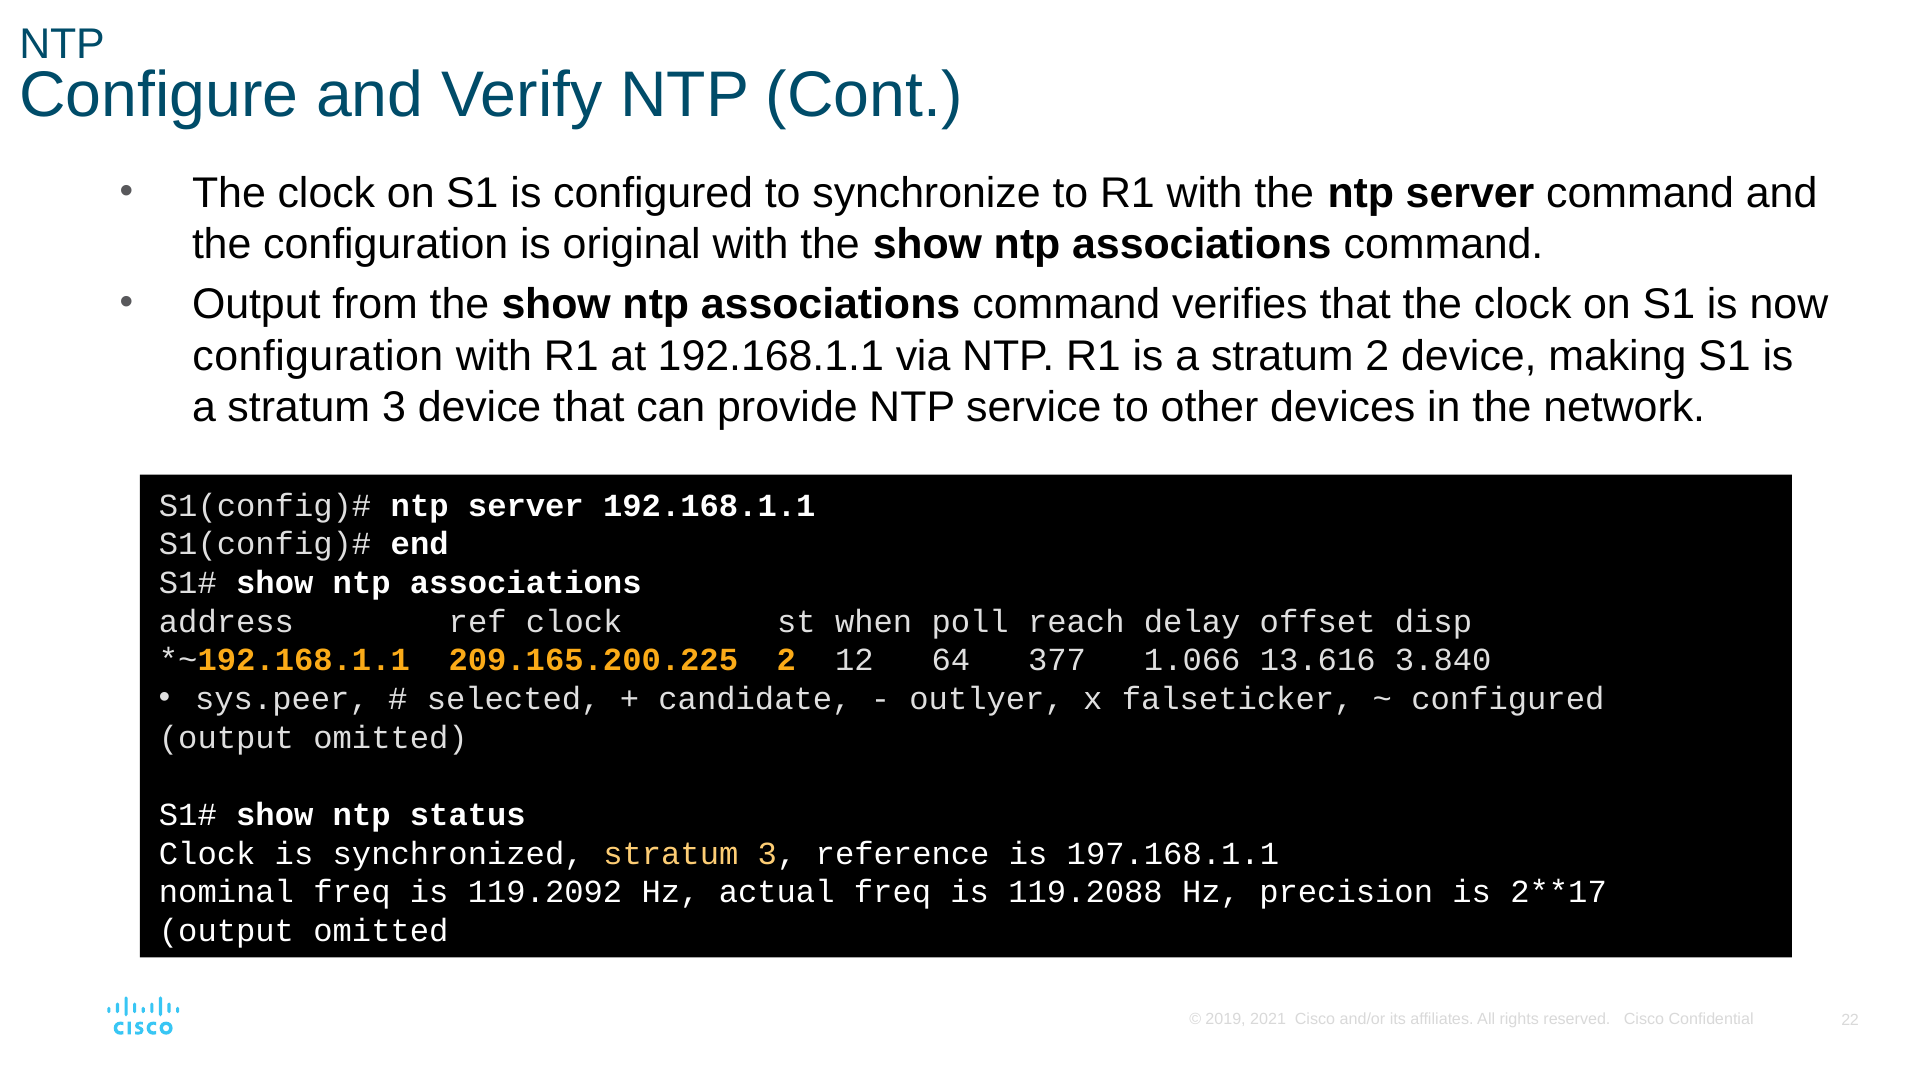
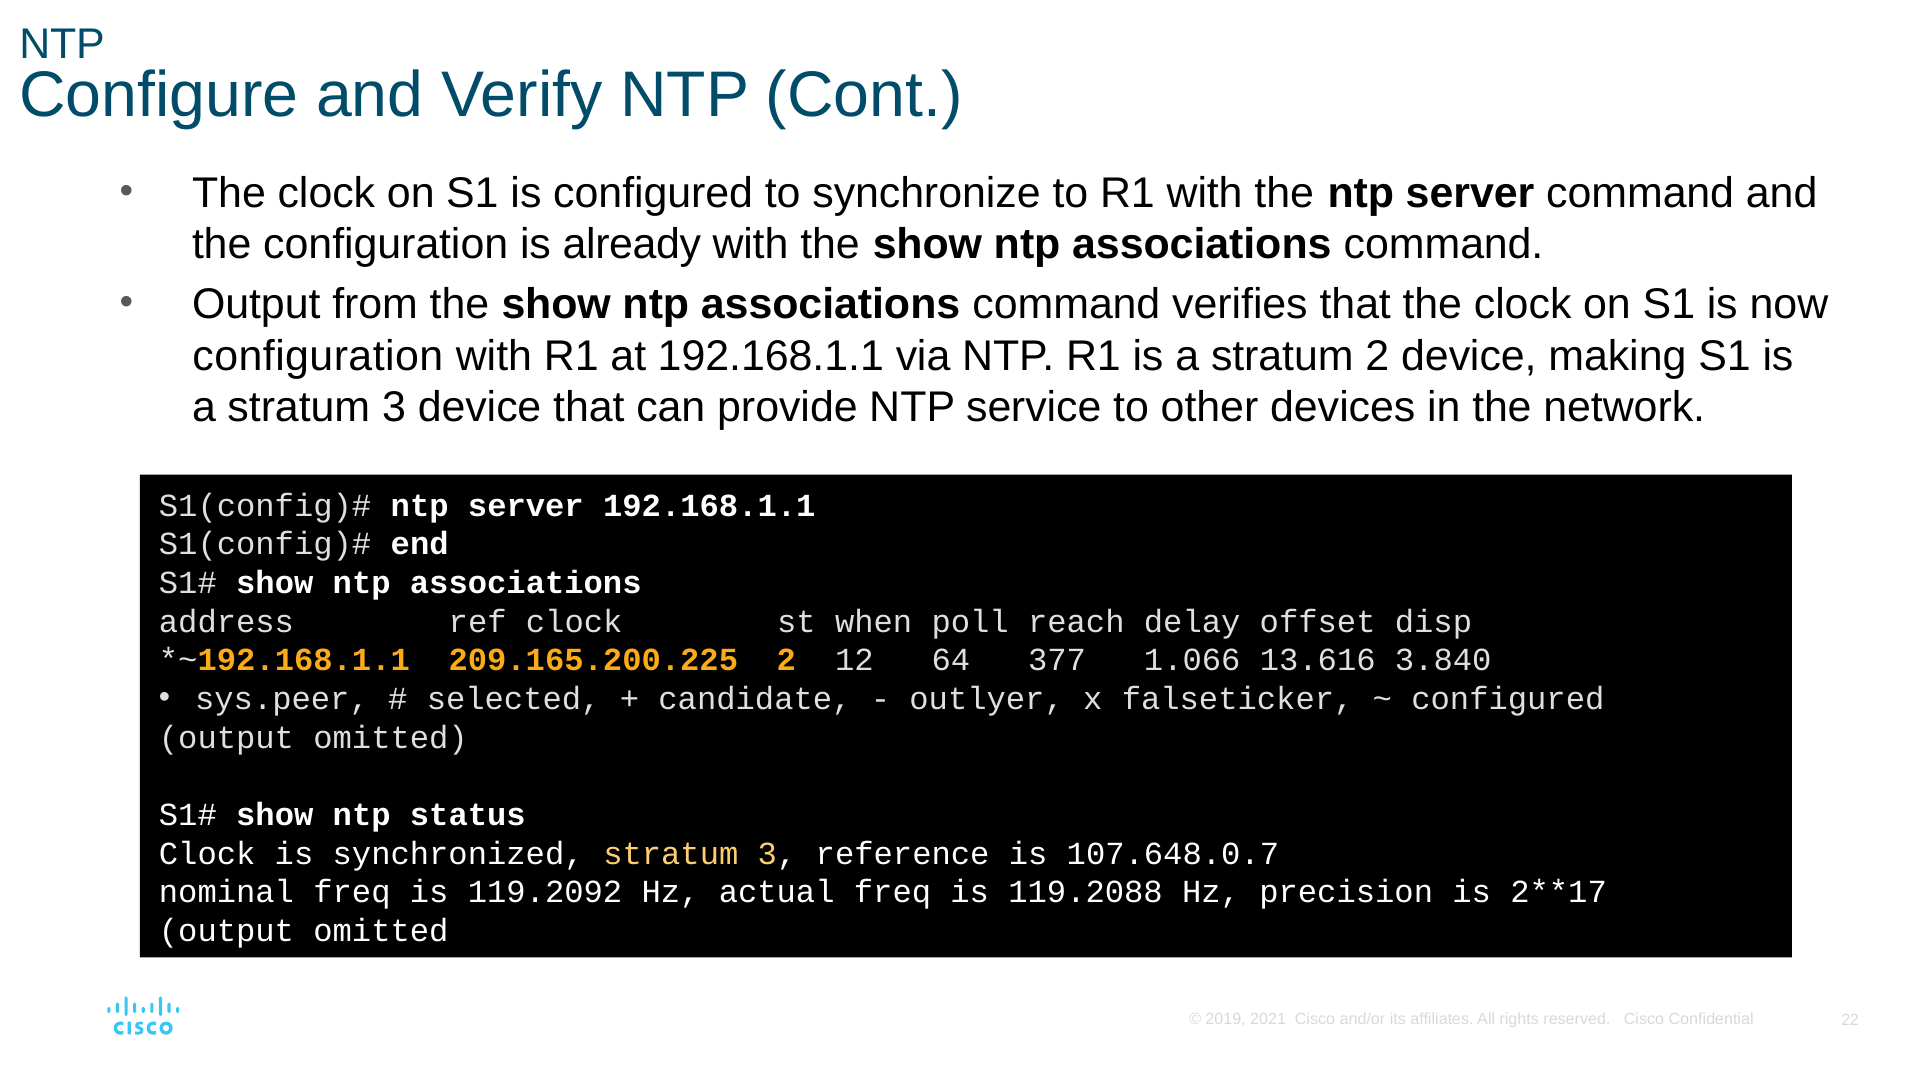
original: original -> already (632, 245)
197.168.1.1: 197.168.1.1 -> 107.648.0.7 (1173, 853)
